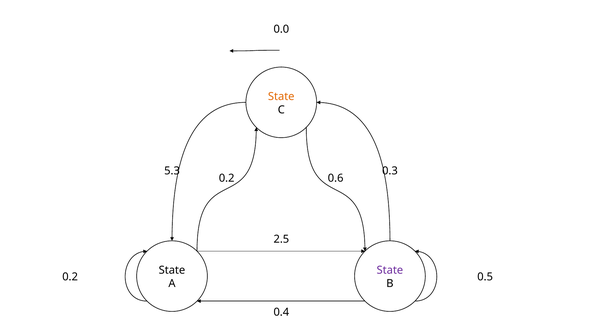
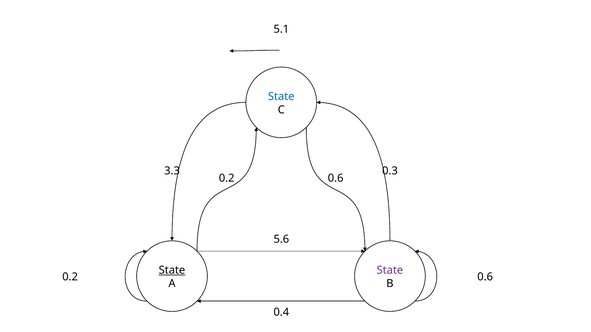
0.0: 0.0 -> 5.1 (281, 29)
State colour: orange -> blue (281, 97)
5.3: 5.3 -> 3.3 (172, 171)
2.5: 2.5 -> 5.6 (281, 240)
State underline: none -> present (172, 271)
0.5: 0.5 -> 0.6 (485, 277)
